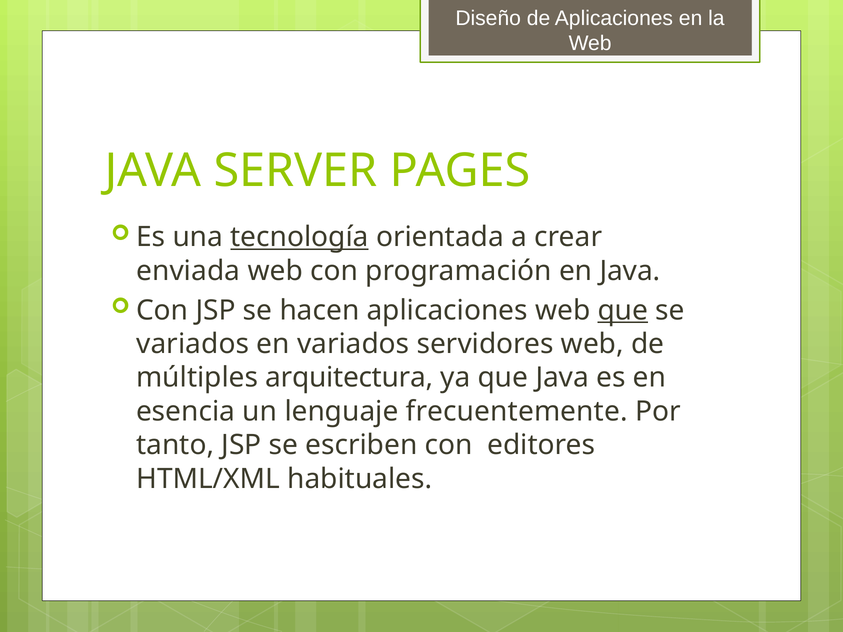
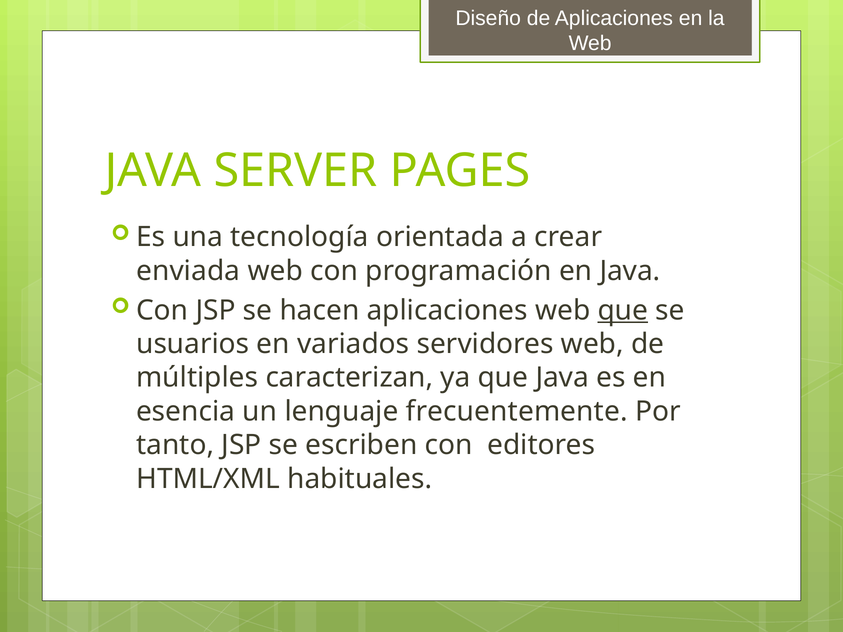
tecnología underline: present -> none (300, 237)
variados: variados -> usuarios (193, 344)
arquitectura: arquitectura -> caracterizan (349, 378)
